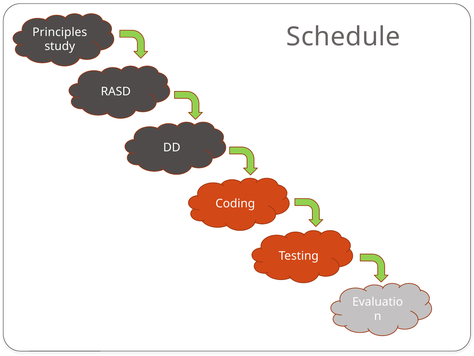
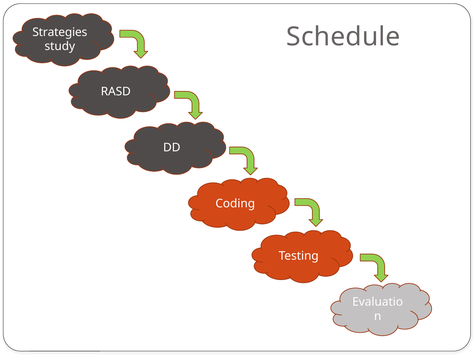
Principles: Principles -> Strategies (60, 32)
